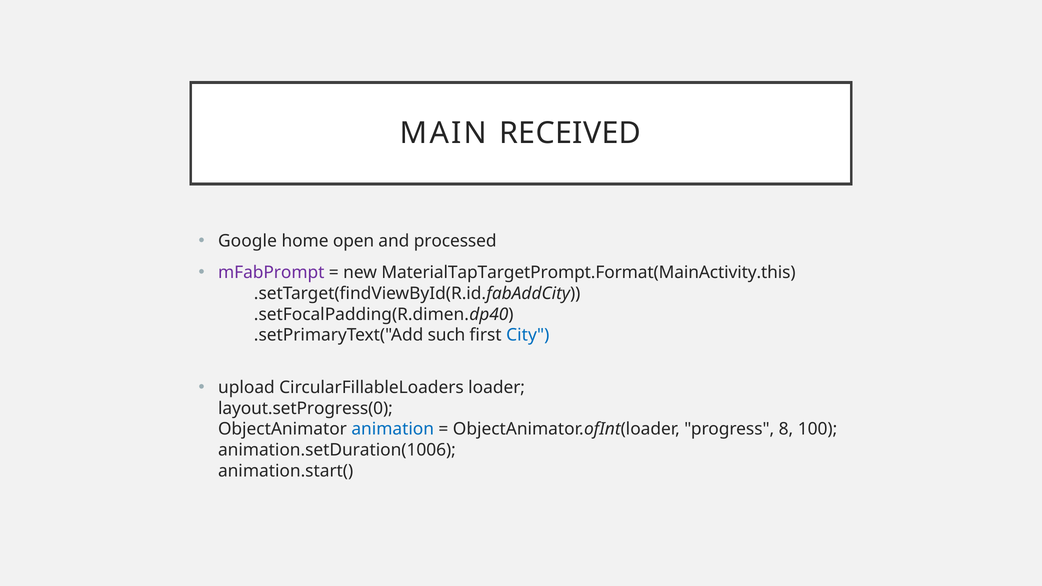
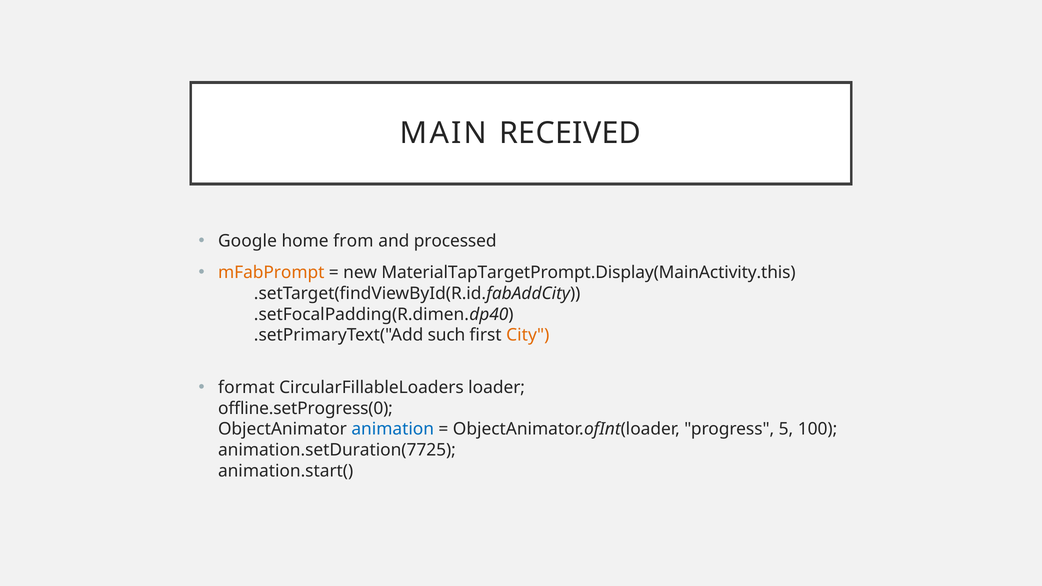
open: open -> from (353, 241)
mFabPrompt colour: purple -> orange (271, 273)
MaterialTapTargetPrompt.Format(MainActivity.this: MaterialTapTargetPrompt.Format(MainActivity.this -> MaterialTapTargetPrompt.Display(MainActivity.this (589, 273)
City colour: blue -> orange (528, 335)
upload: upload -> format (246, 388)
layout.setProgress(0: layout.setProgress(0 -> offline.setProgress(0 (305, 409)
8: 8 -> 5 (786, 429)
animation.setDuration(1006: animation.setDuration(1006 -> animation.setDuration(7725 (337, 450)
